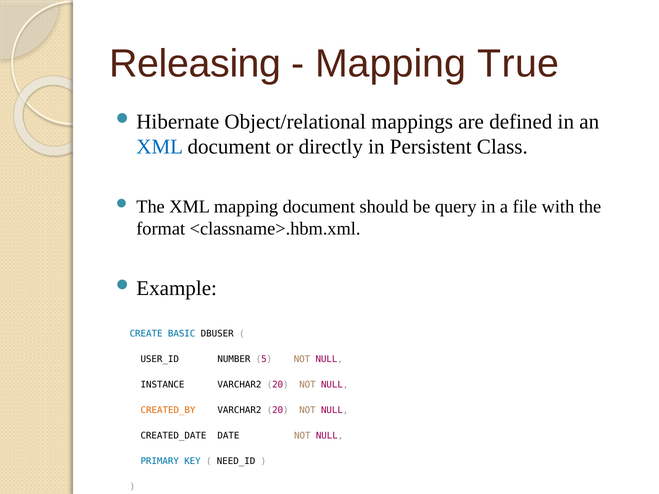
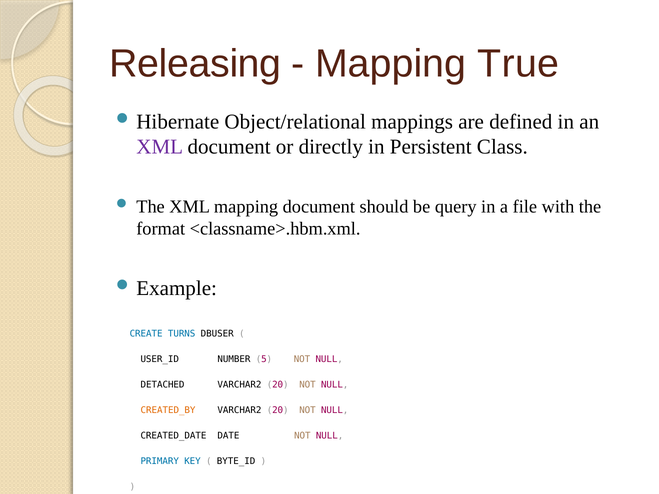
XML colour: blue -> purple (160, 147)
BASIC: BASIC -> TURNS (182, 334)
INSTANCE: INSTANCE -> DETACHED (163, 385)
NEED_ID: NEED_ID -> BYTE_ID (236, 462)
